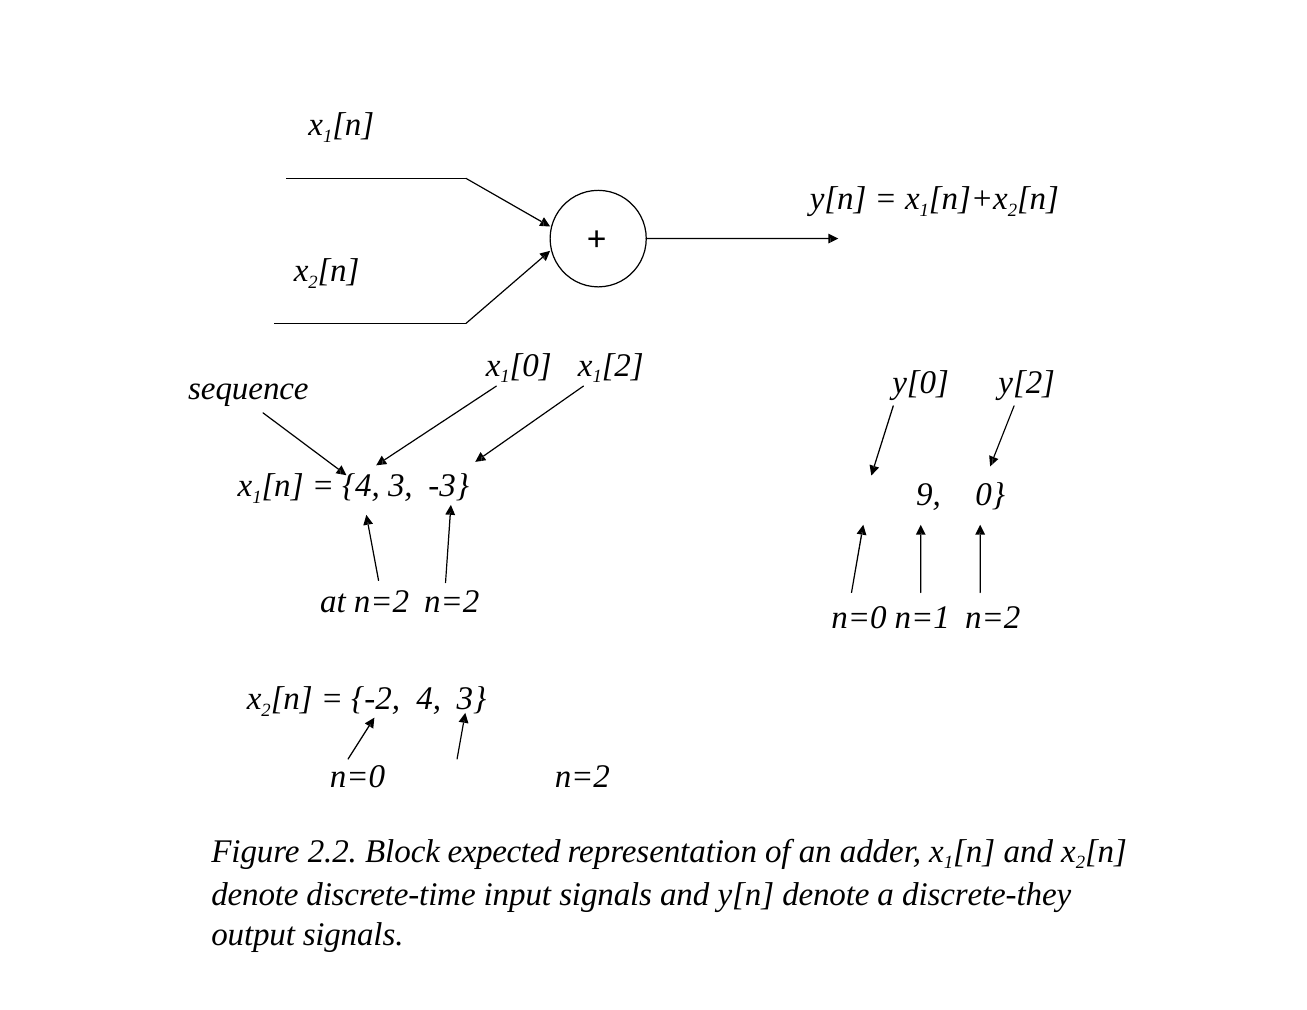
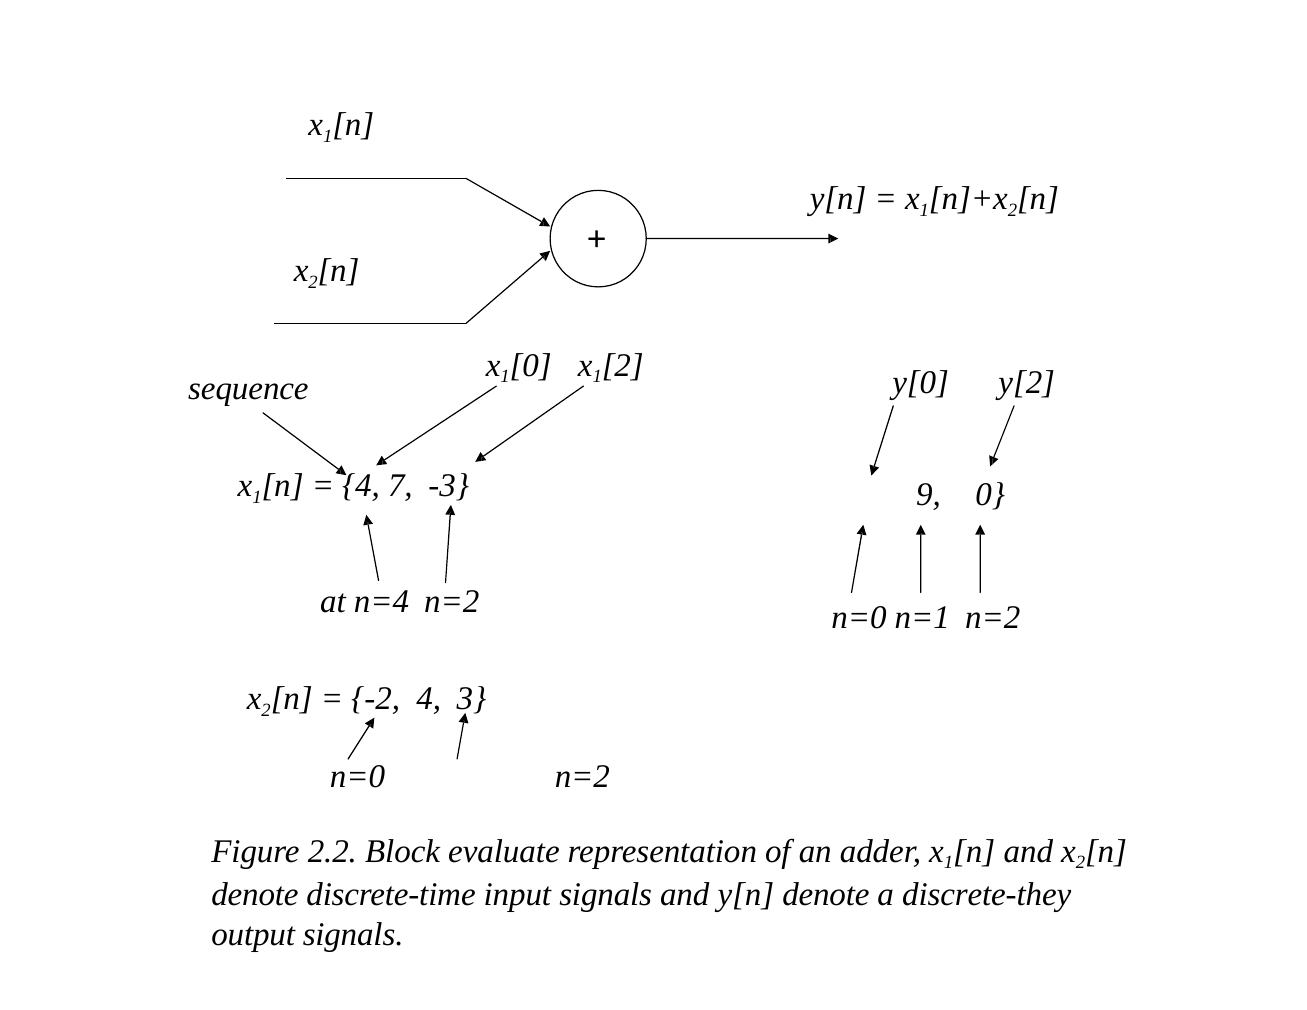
3: 3 -> 7 (400, 486)
at n=2: n=2 -> n=4 (381, 602)
expected: expected -> evaluate (504, 851)
